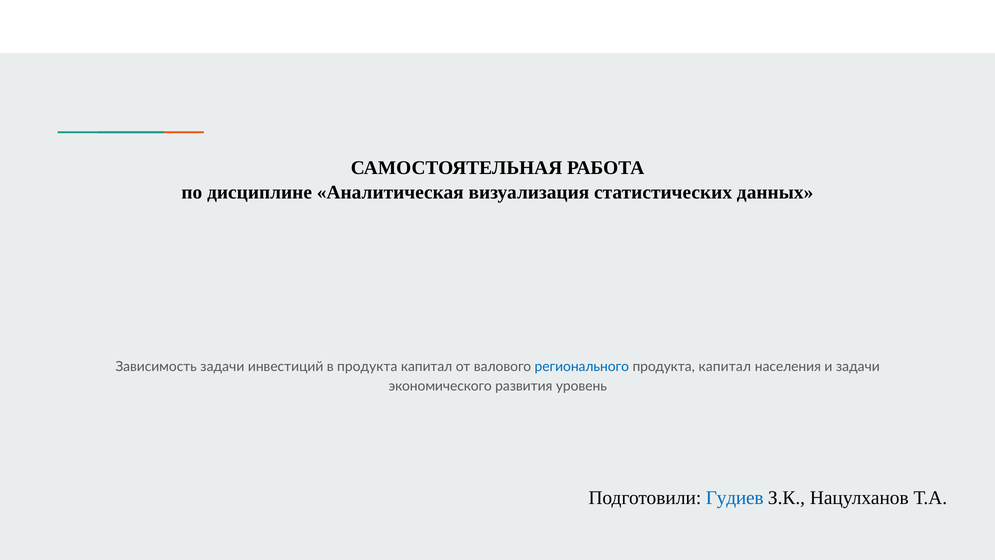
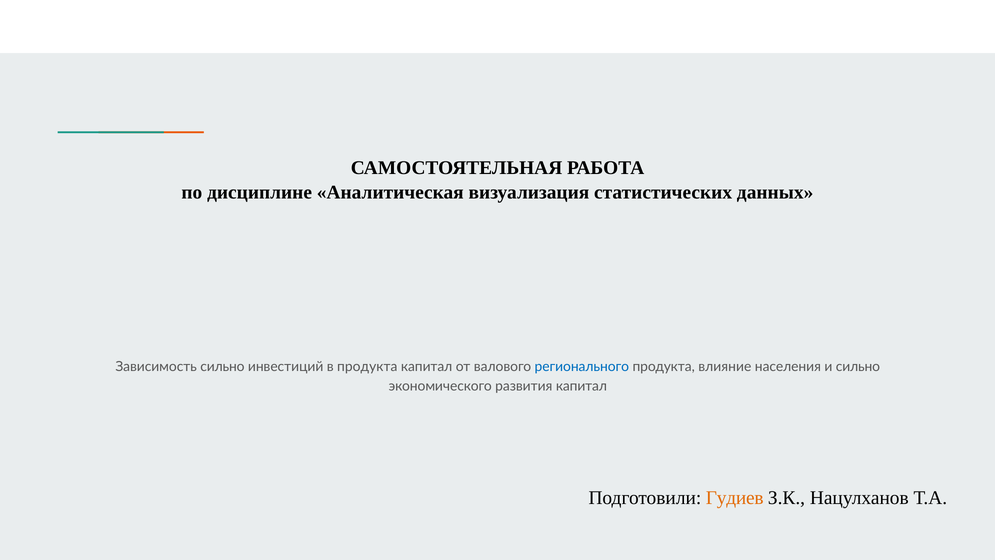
Зависимость задачи: задачи -> сильно (222, 367)
капитал: капитал -> влияние (725, 367)
и задачи: задачи -> сильно (858, 367)
развития уровень: уровень -> капитал (581, 386)
Гудиев colour: blue -> orange (735, 498)
